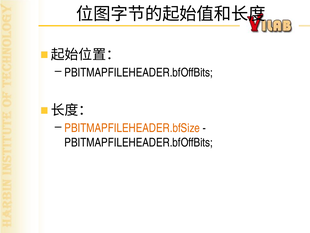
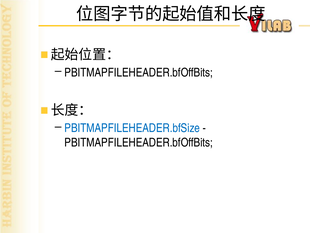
PBITMAPFILEHEADER.bfSize colour: orange -> blue (132, 128)
